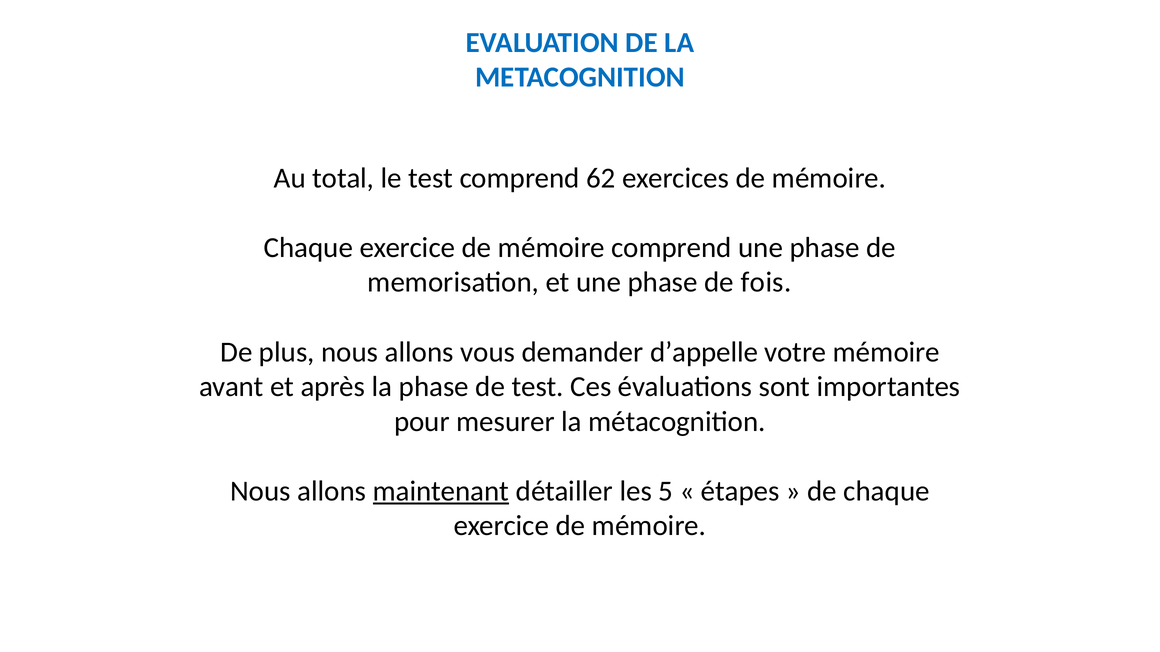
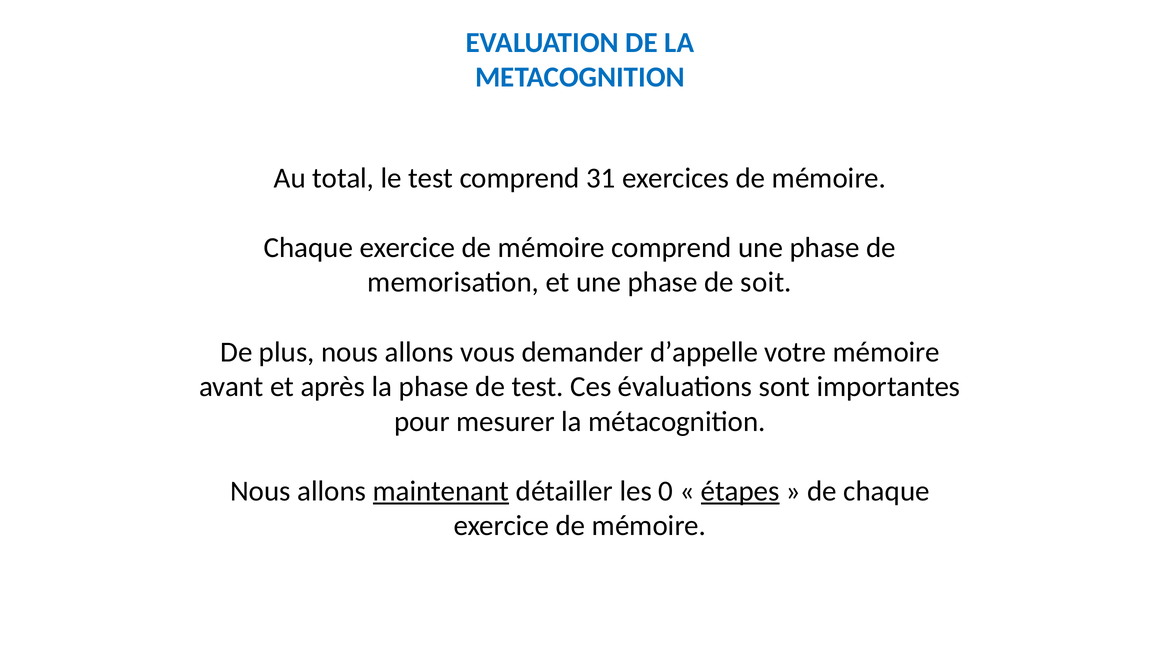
62: 62 -> 31 (601, 178)
fois: fois -> soit (766, 283)
5: 5 -> 0 (666, 491)
étapes underline: none -> present (740, 491)
